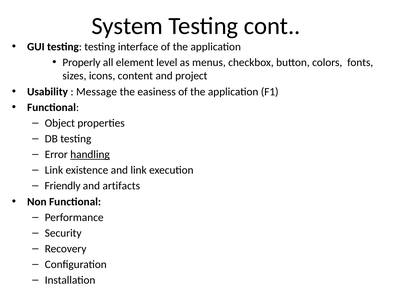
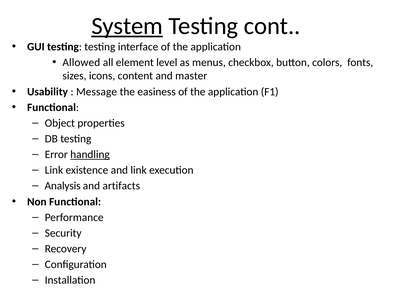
System underline: none -> present (127, 26)
Properly: Properly -> Allowed (81, 62)
project: project -> master (191, 76)
Friendly: Friendly -> Analysis (63, 186)
